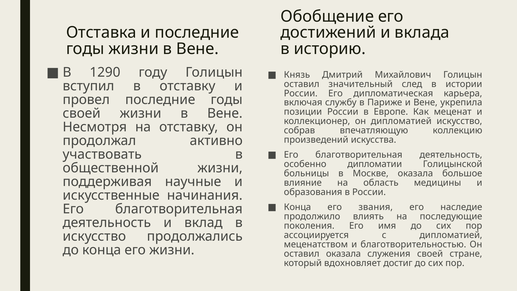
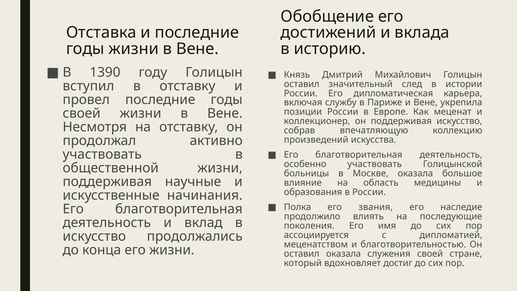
1290: 1290 -> 1390 (105, 72)
он дипломатией: дипломатией -> поддерживая (401, 121)
особенно дипломатии: дипломатии -> участвовать (375, 164)
Конца: Конца -> Полка (297, 207)
